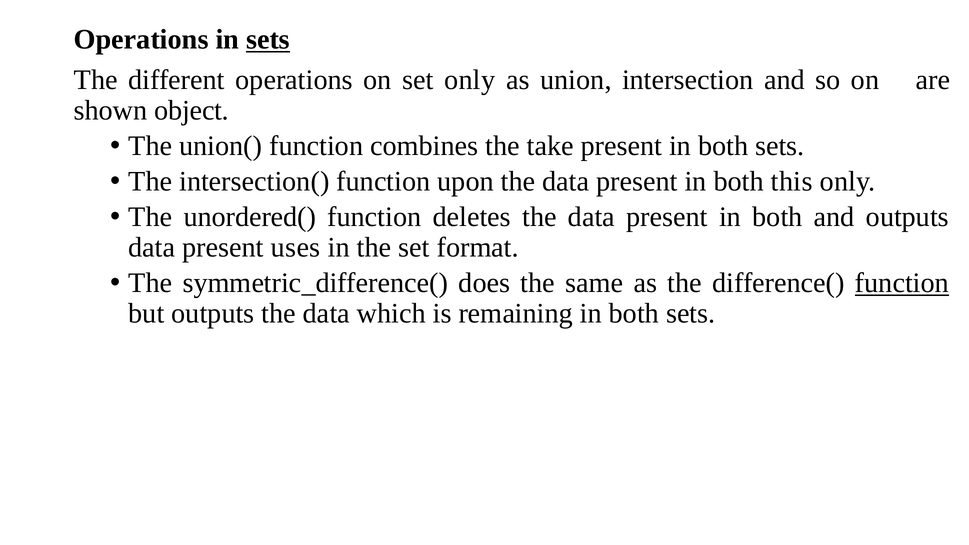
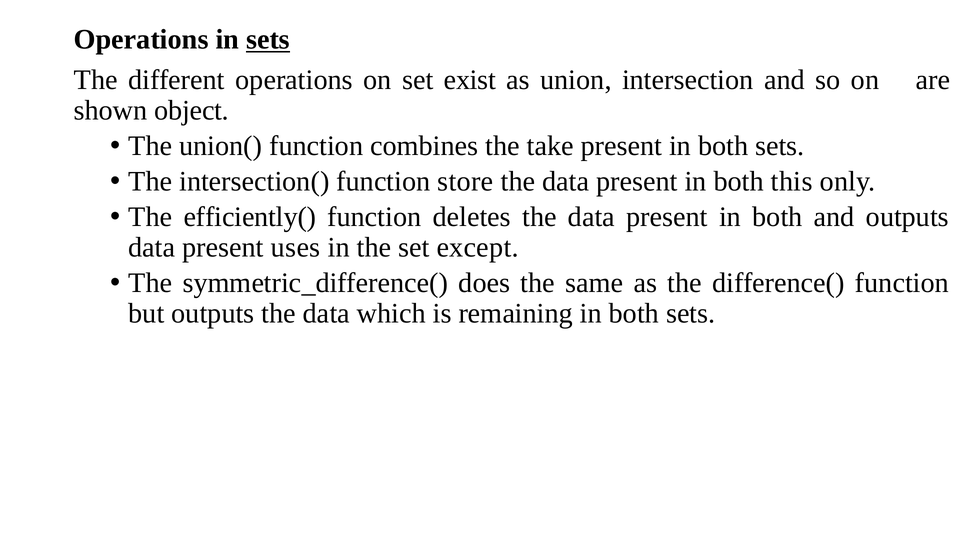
set only: only -> exist (470, 80)
upon: upon -> store (465, 182)
unordered(: unordered( -> efficiently( (250, 217)
format: format -> except (478, 248)
function underline: present -> none (902, 283)
